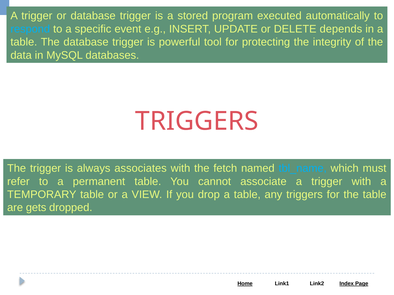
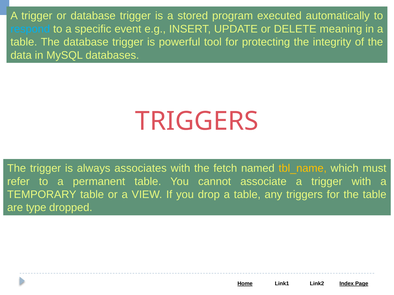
depends: depends -> meaning (341, 29)
tbl_name colour: light blue -> yellow (303, 169)
gets: gets -> type (36, 208)
